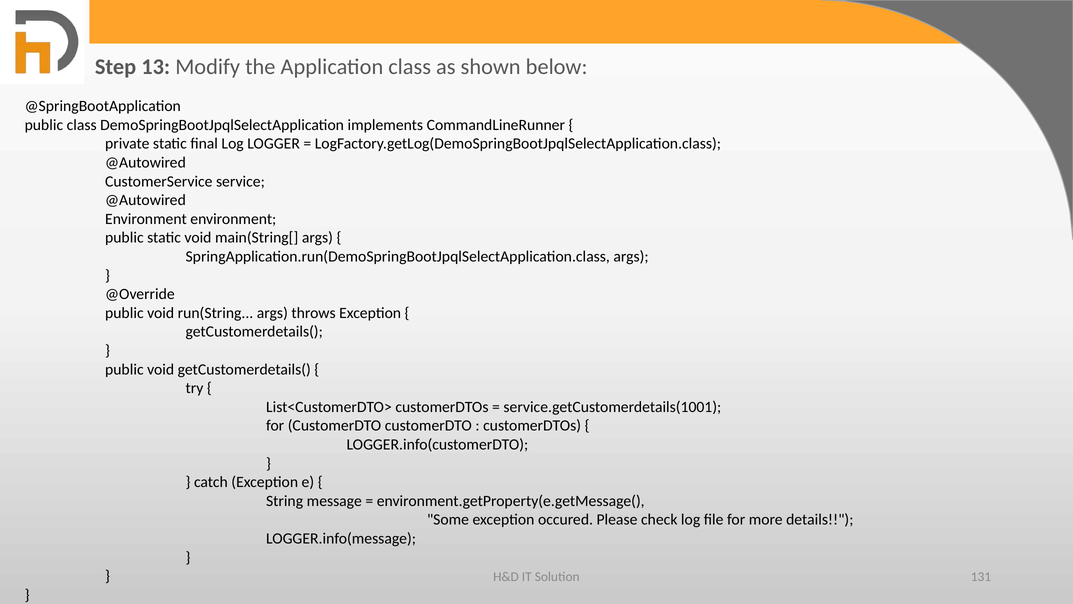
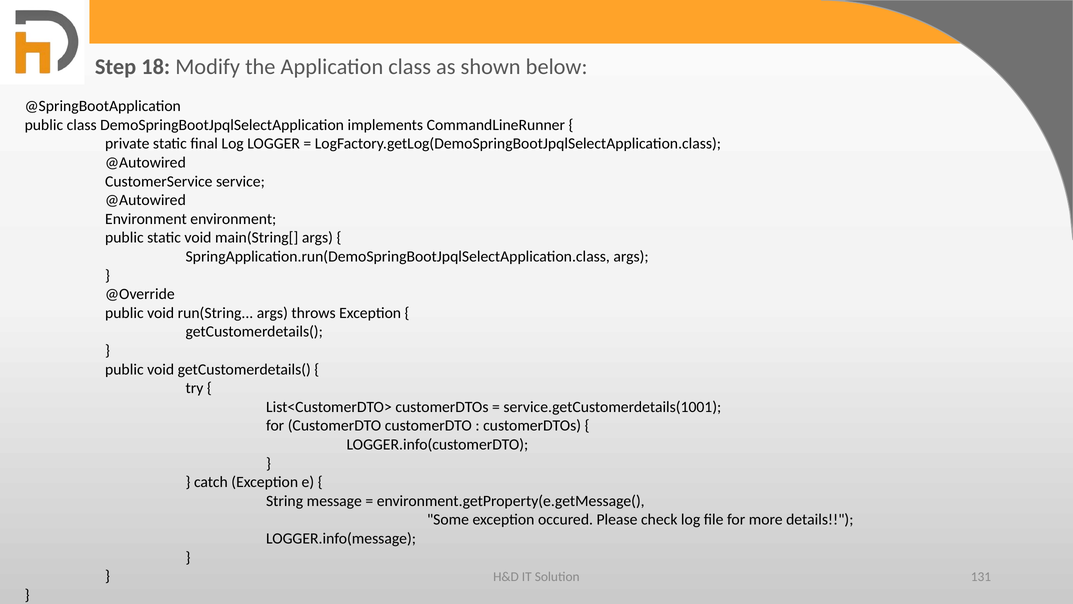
13: 13 -> 18 (156, 67)
